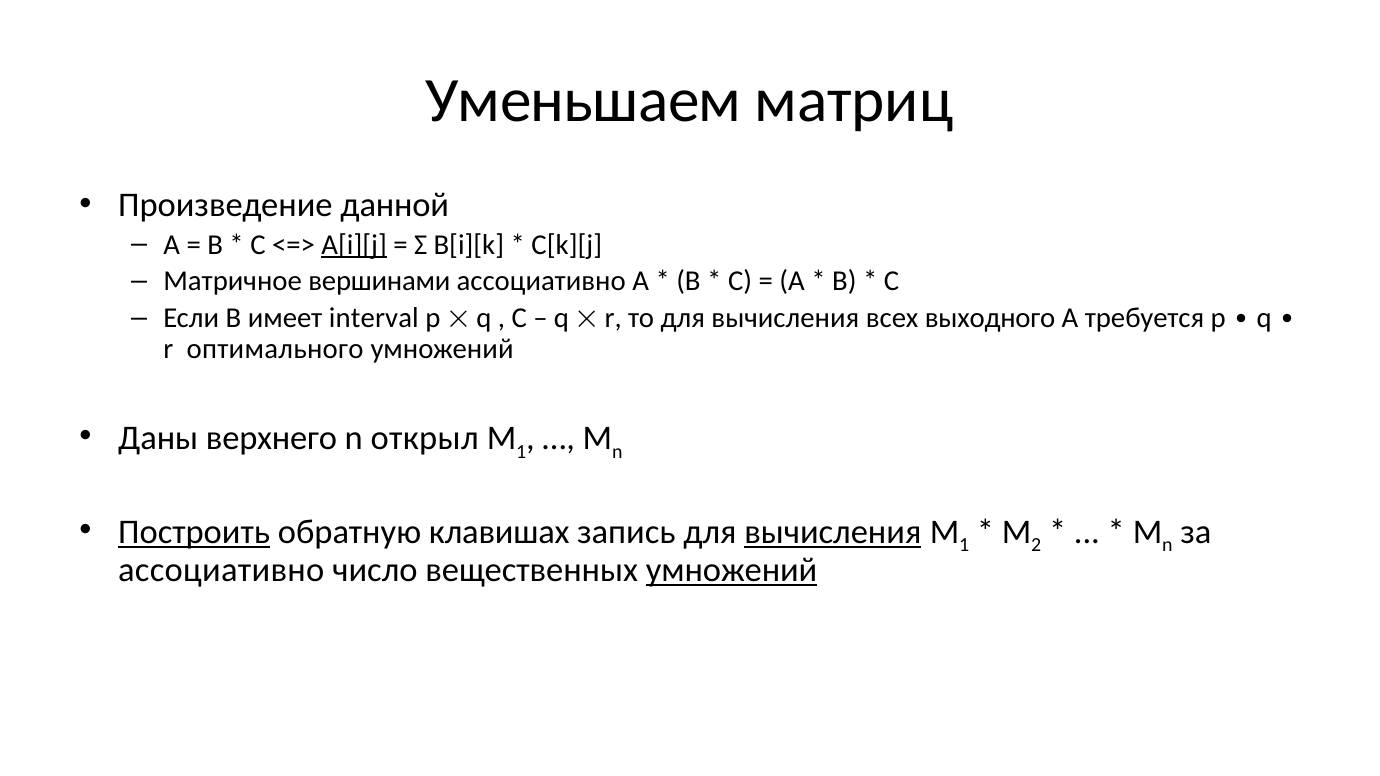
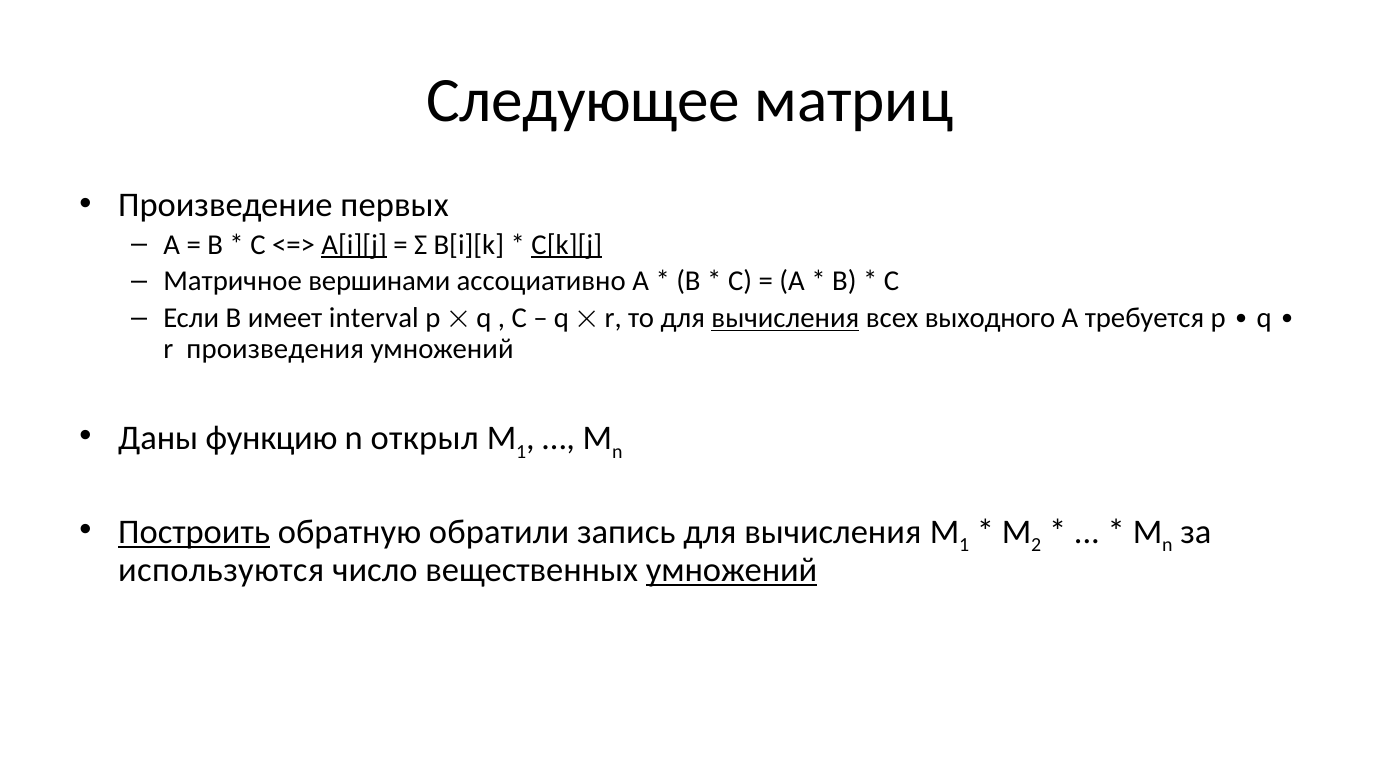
Уменьшаем: Уменьшаем -> Следующее (583, 100)
данной: данной -> первых (395, 205)
C[k][j underline: none -> present (567, 245)
вычисления underline: none -> present (785, 318)
оптимального: оптимального -> произведения (275, 349)
верхнего: верхнего -> функцию (272, 439)
клавишах: клавишах -> обратили (499, 532)
вычисления underline: present -> none (833, 532)
ассоциативно: ассоциативно -> используются (221, 570)
